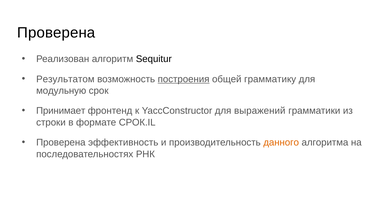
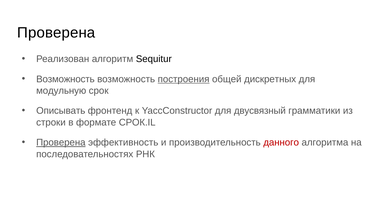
Результатом: Результатом -> Возможность (65, 79)
грамматику: грамматику -> дискретных (270, 79)
Принимает: Принимает -> Описывать (61, 111)
выражений: выражений -> двусвязный (260, 111)
Проверена underline: none -> present (61, 142)
данного colour: orange -> red (281, 142)
